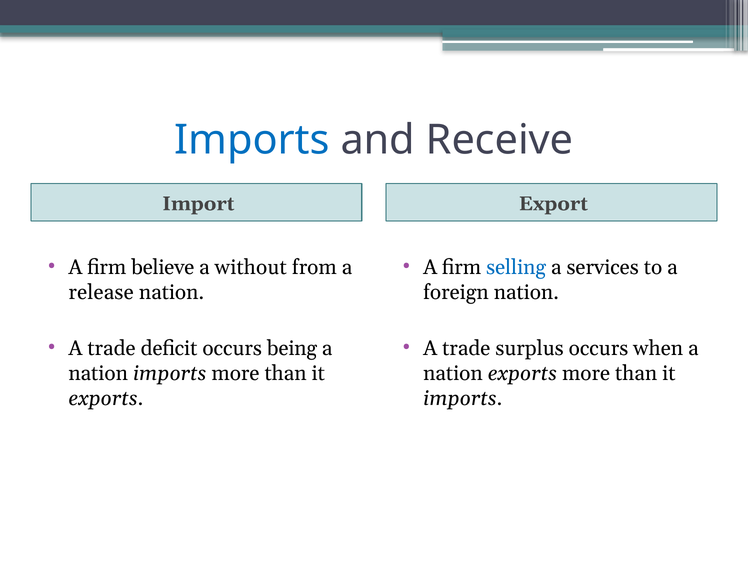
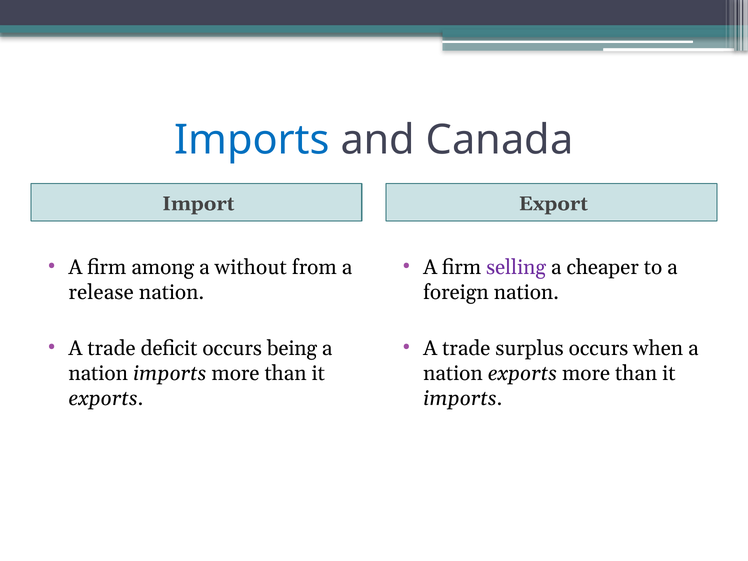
Receive: Receive -> Canada (500, 140)
believe: believe -> among (163, 267)
selling colour: blue -> purple (516, 267)
services: services -> cheaper (603, 267)
